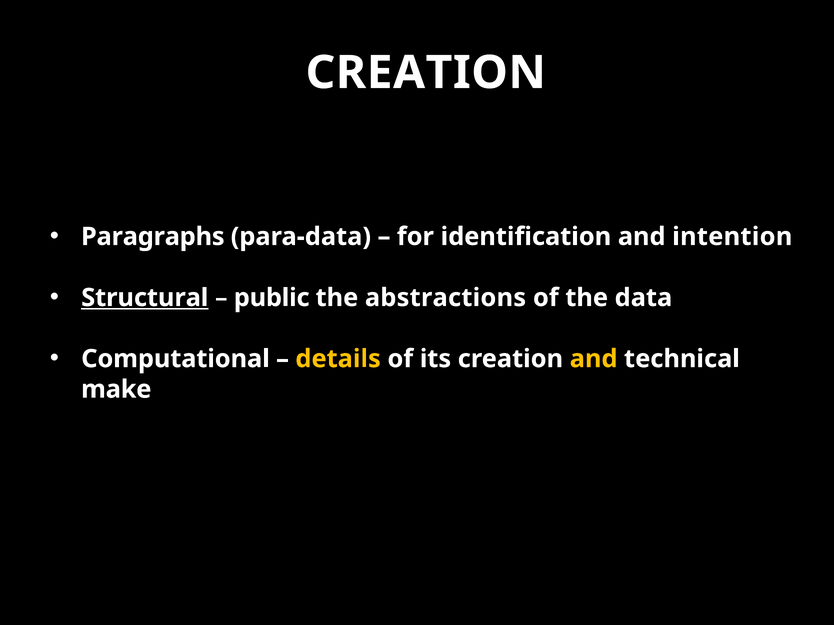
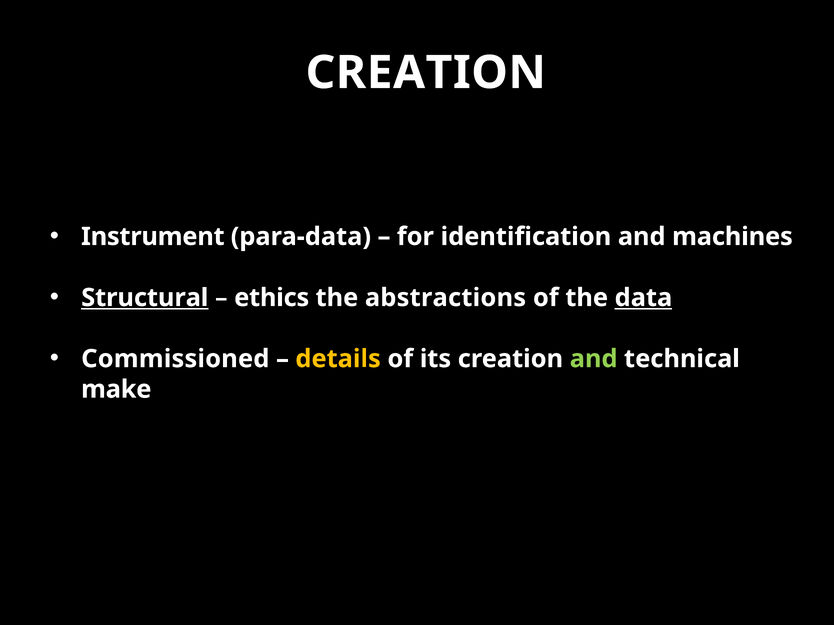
Paragraphs: Paragraphs -> Instrument (153, 237)
intention: intention -> machines (732, 237)
public: public -> ethics (272, 298)
data underline: none -> present (643, 298)
Computational: Computational -> Commissioned (175, 359)
and colour: yellow -> light green (594, 359)
